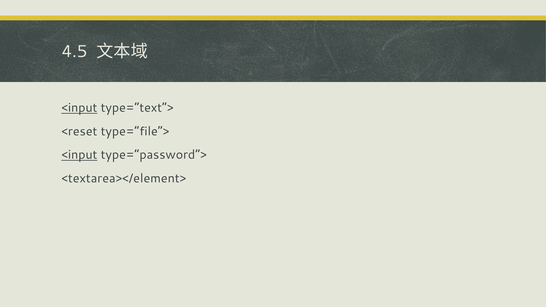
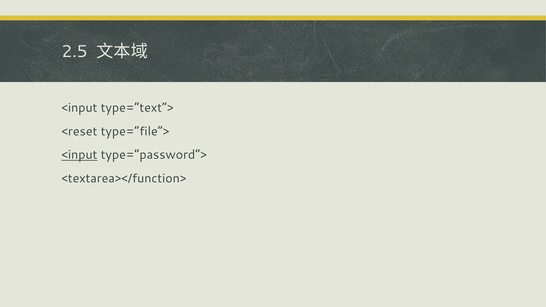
4.5: 4.5 -> 2.5 (75, 52)
<input underline: present -> none (79, 108)
<textarea></element>: <textarea></element> -> <textarea></function> (124, 178)
